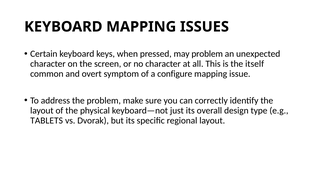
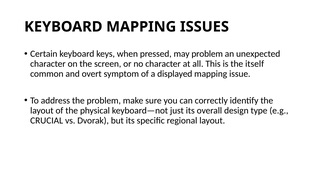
configure: configure -> displayed (175, 74)
TABLETS: TABLETS -> CRUCIAL (47, 121)
